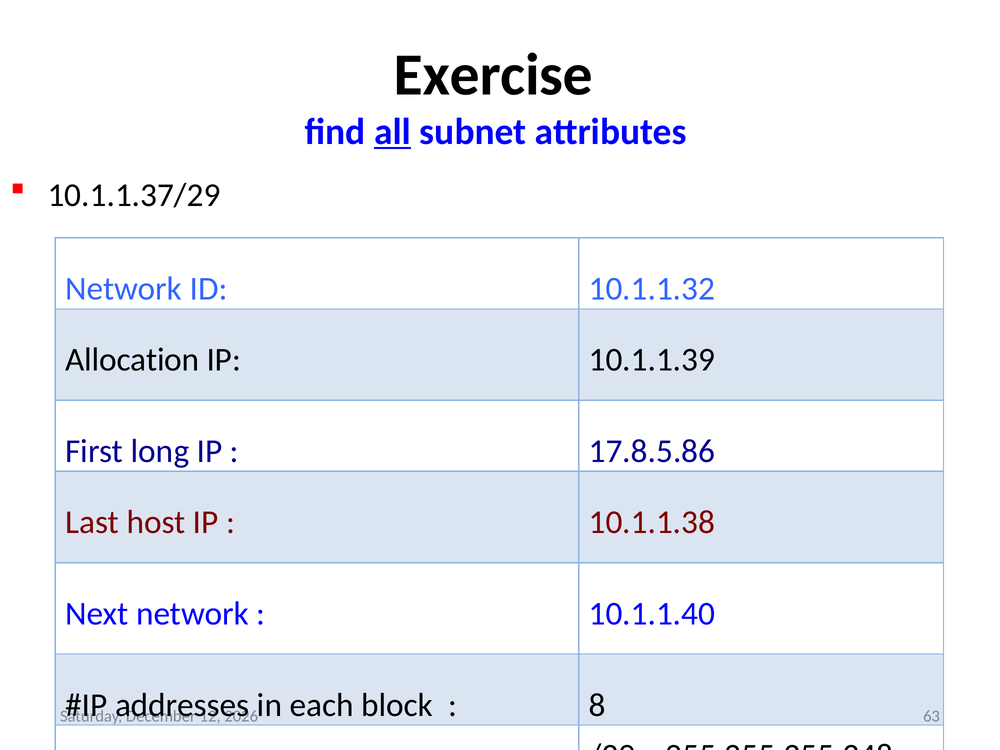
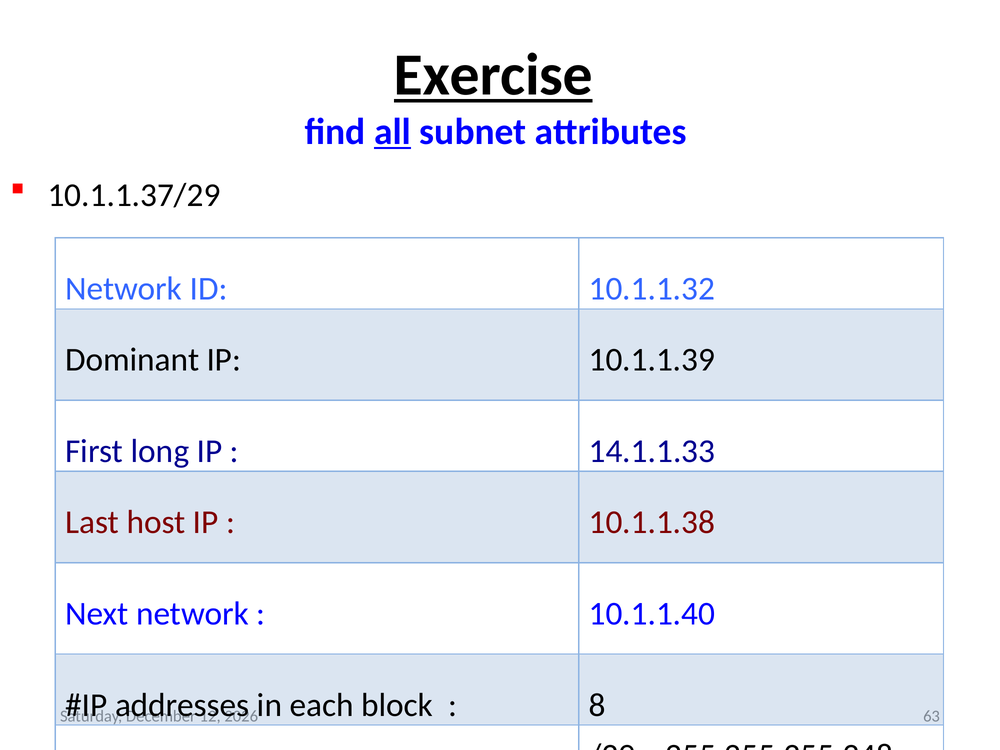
Exercise underline: none -> present (493, 75)
Allocation: Allocation -> Dominant (132, 360)
17.8.5.86: 17.8.5.86 -> 14.1.1.33 (652, 451)
